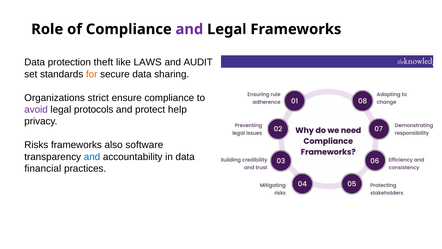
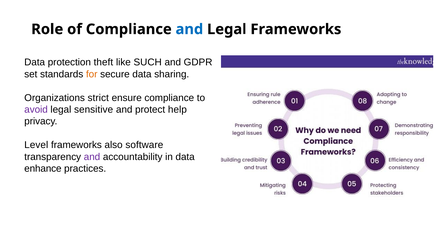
and colour: purple -> blue (189, 29)
LAWS: LAWS -> SUCH (148, 62)
AUDIT: AUDIT -> GDPR (198, 62)
protocols: protocols -> sensitive (94, 109)
Risks: Risks -> Level (36, 145)
and colour: blue -> purple (92, 157)
financial: financial -> enhance (43, 168)
